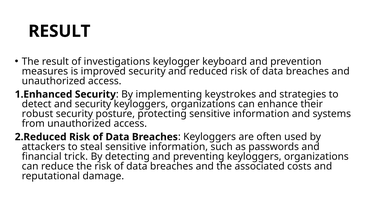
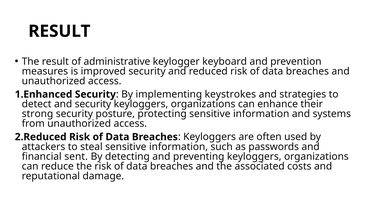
investigations: investigations -> administrative (117, 62)
robust: robust -> strong (37, 114)
trick: trick -> sent (76, 157)
